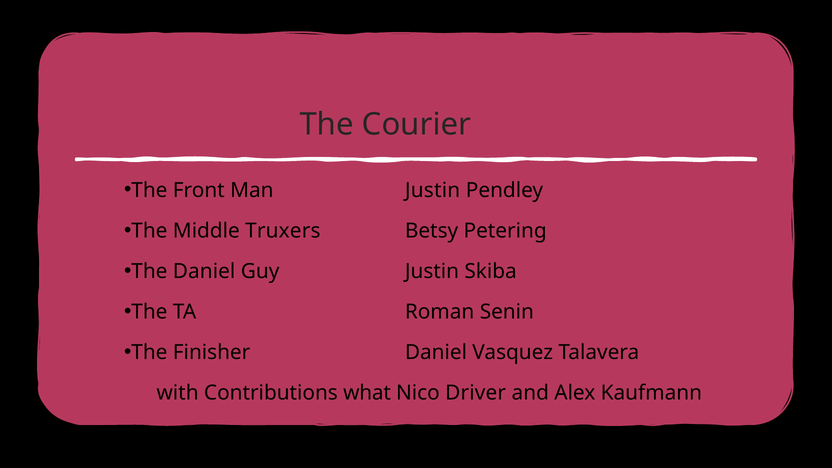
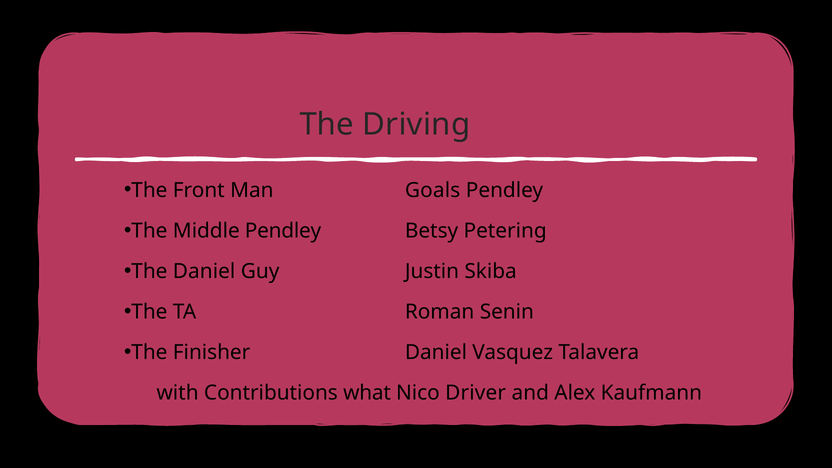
Courier: Courier -> Driving (416, 124)
Man Justin: Justin -> Goals (433, 190)
Middle Truxers: Truxers -> Pendley (283, 231)
